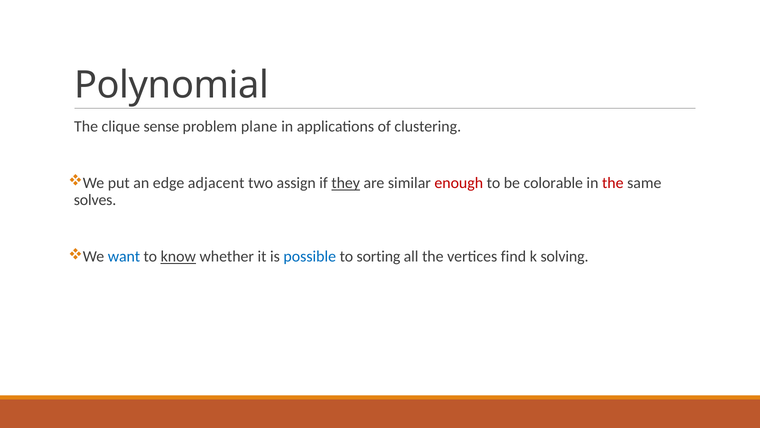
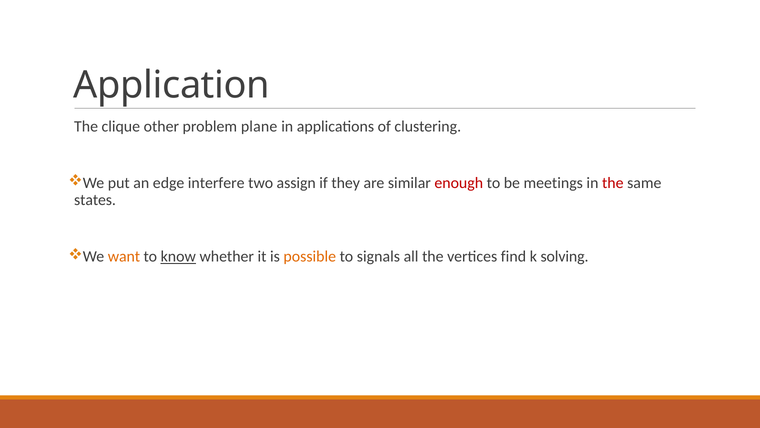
Polynomial: Polynomial -> Application (172, 85)
sense: sense -> other (161, 126)
adjacent: adjacent -> interfere (216, 183)
they underline: present -> none (346, 183)
colorable: colorable -> meetings (553, 183)
solves: solves -> states (95, 200)
want colour: blue -> orange (124, 256)
possible colour: blue -> orange (310, 256)
sorting: sorting -> signals (378, 256)
